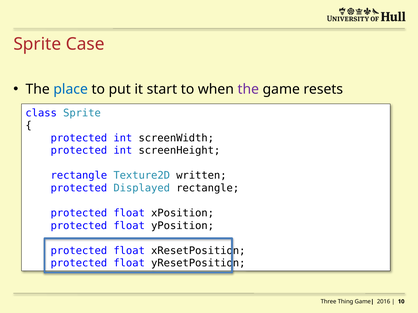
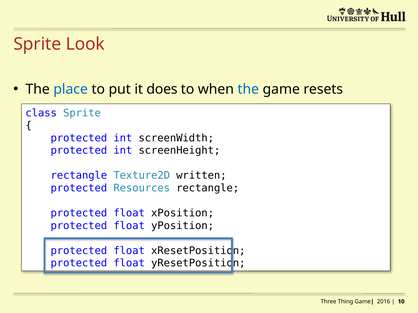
Case: Case -> Look (85, 44)
start: start -> does (162, 89)
the colour: purple -> blue (248, 89)
Displayed: Displayed -> Resources (142, 188)
